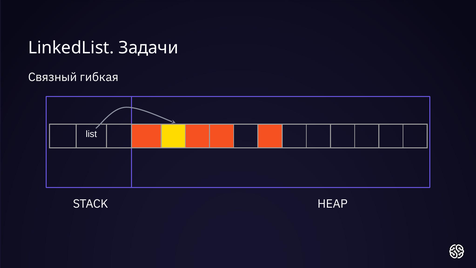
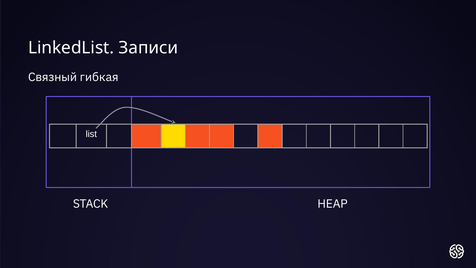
Задачи: Задачи -> Записи (148, 48)
